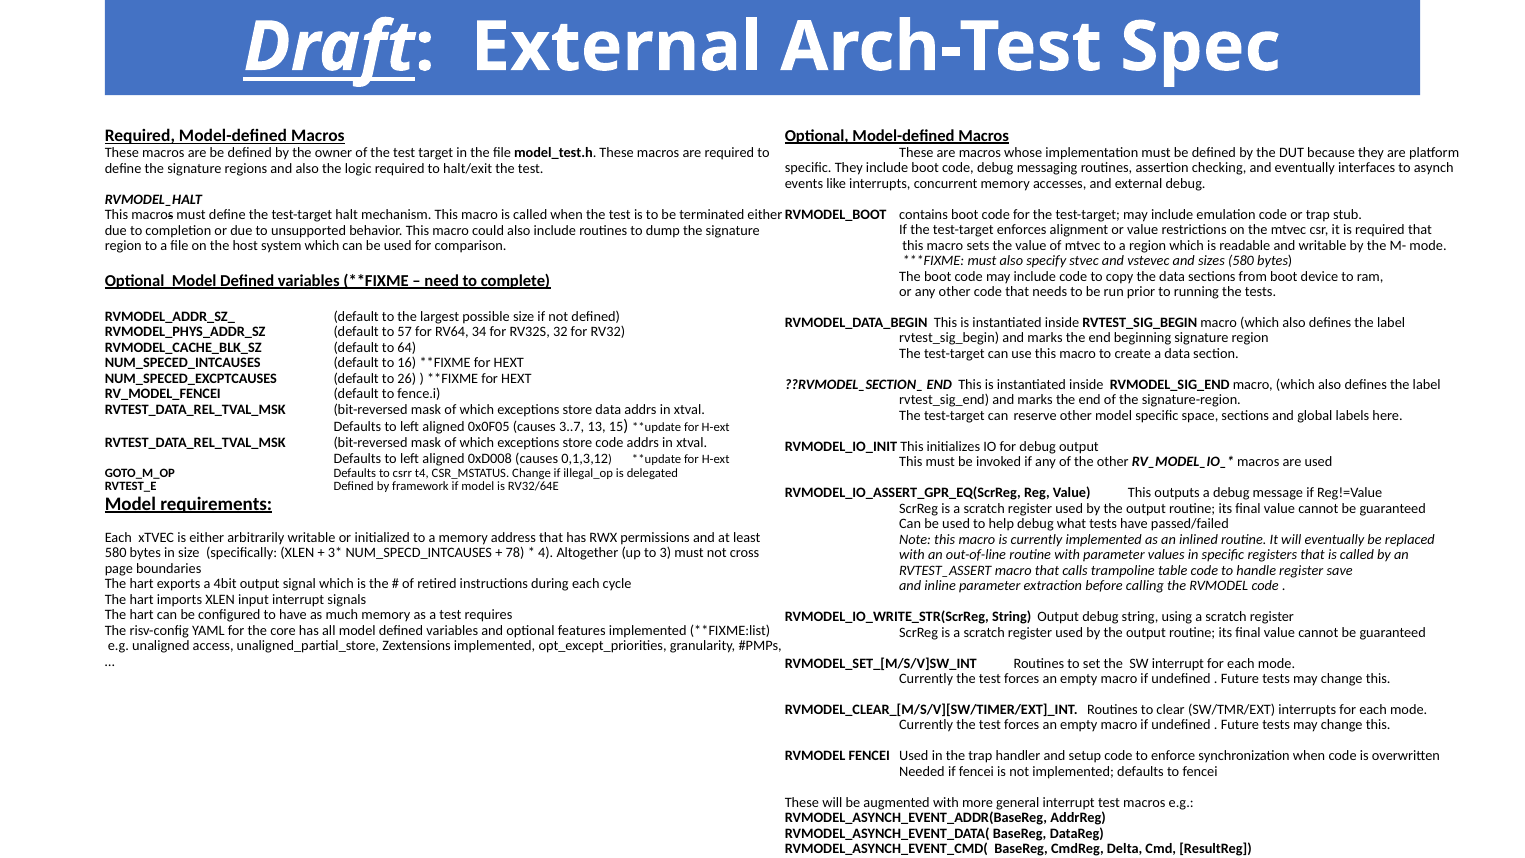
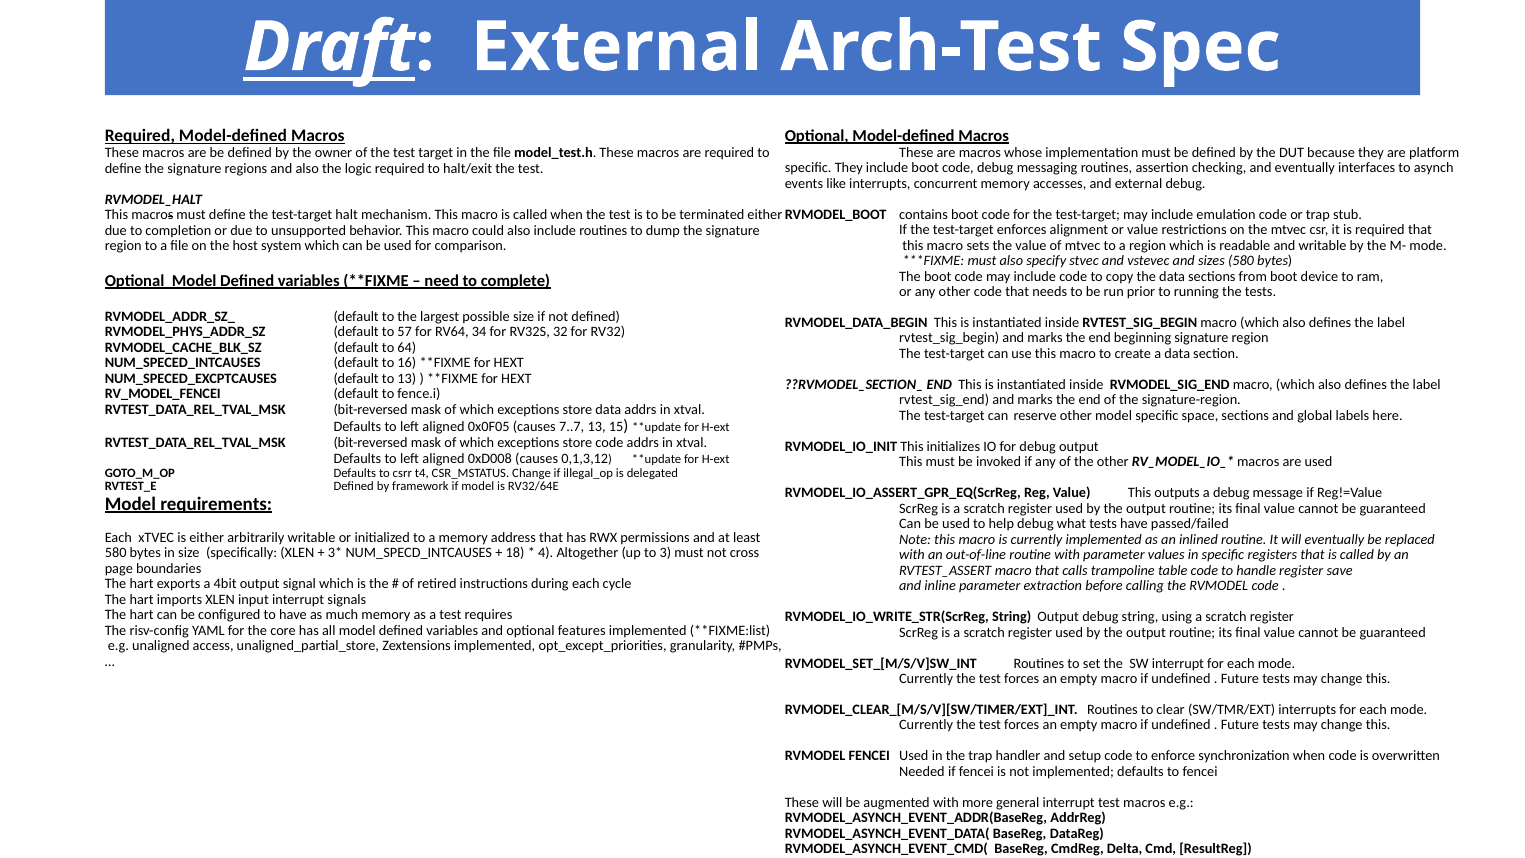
to 26: 26 -> 13 (407, 378)
3..7: 3..7 -> 7..7 (572, 427)
78: 78 -> 18 (515, 553)
